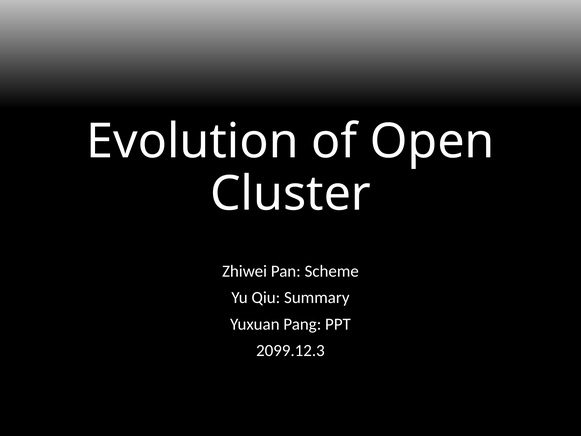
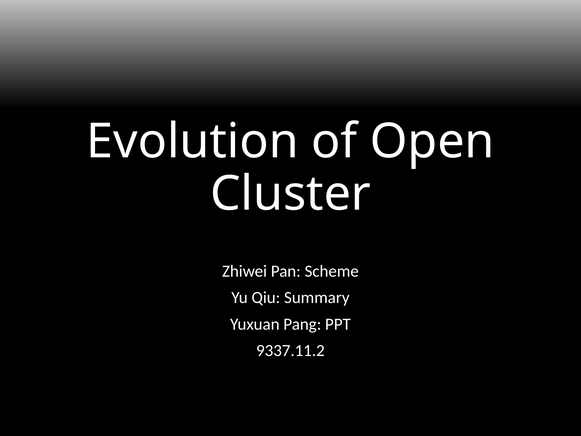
2099.12.3: 2099.12.3 -> 9337.11.2 (290, 350)
